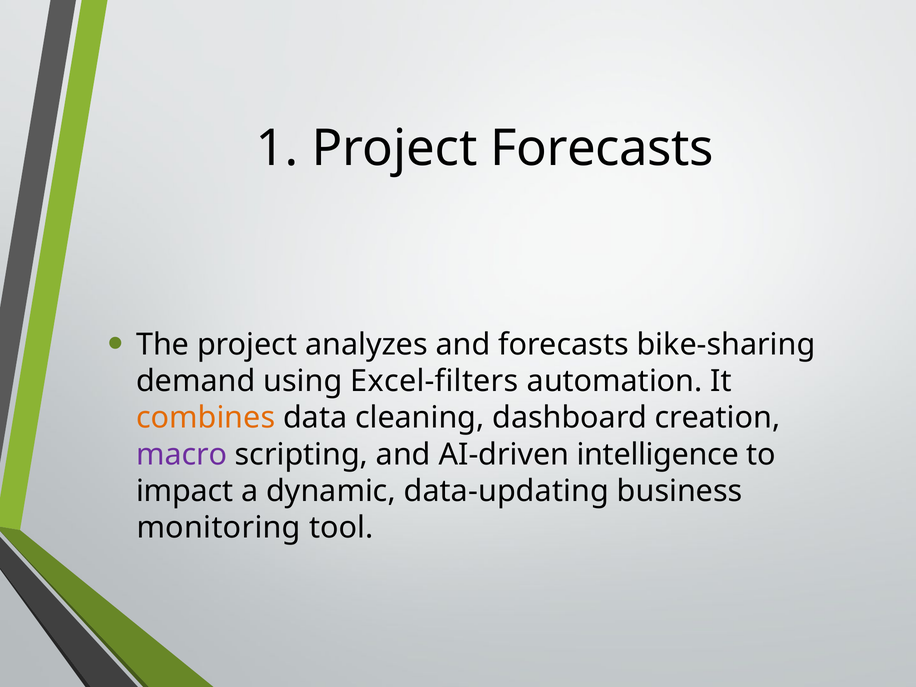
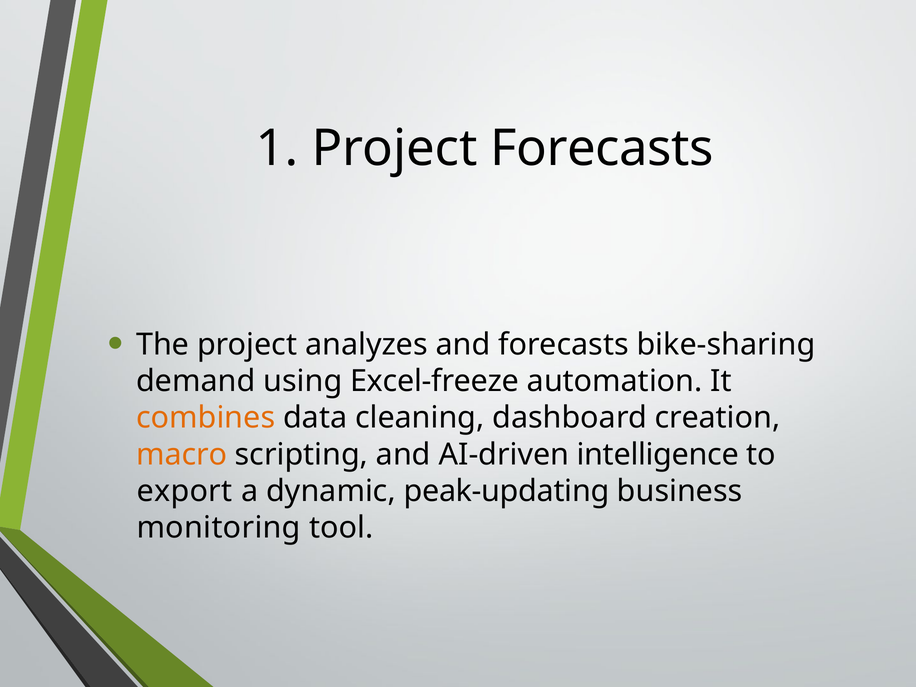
Excel-filters: Excel-filters -> Excel-freeze (435, 381)
macro colour: purple -> orange (182, 455)
impact: impact -> export (185, 491)
data-updating: data-updating -> peak-updating (507, 491)
